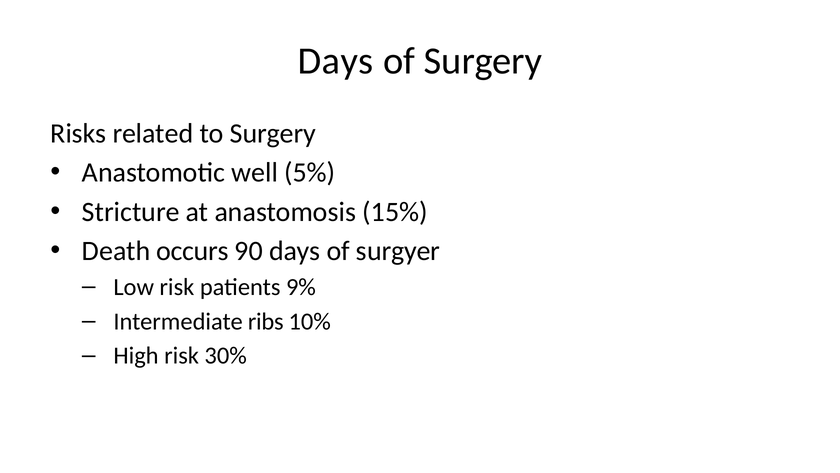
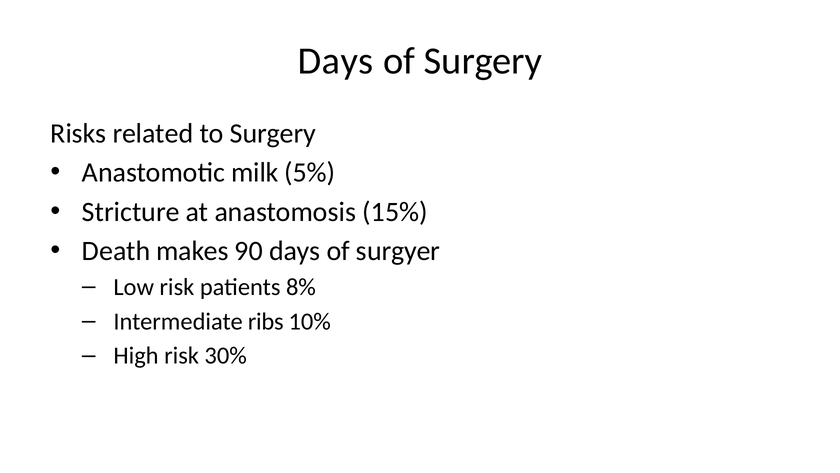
well: well -> milk (255, 172)
occurs: occurs -> makes (192, 251)
9%: 9% -> 8% (301, 287)
